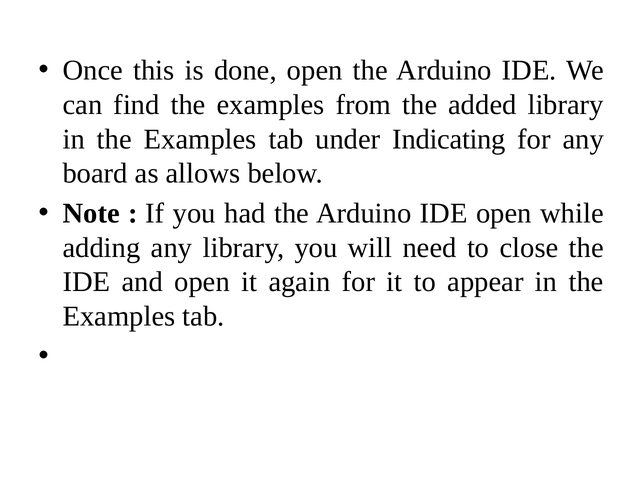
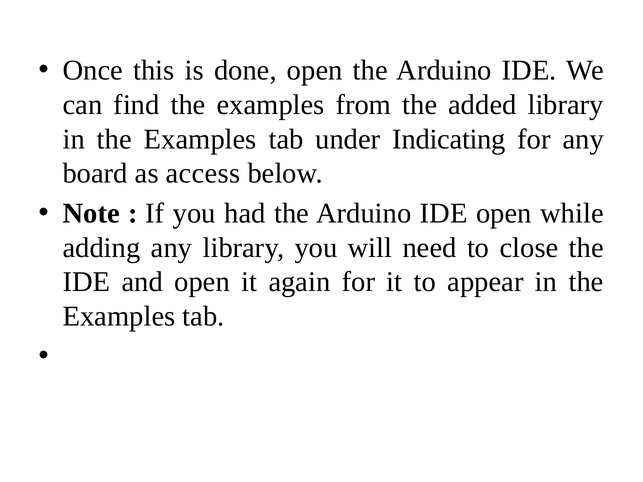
allows: allows -> access (203, 173)
